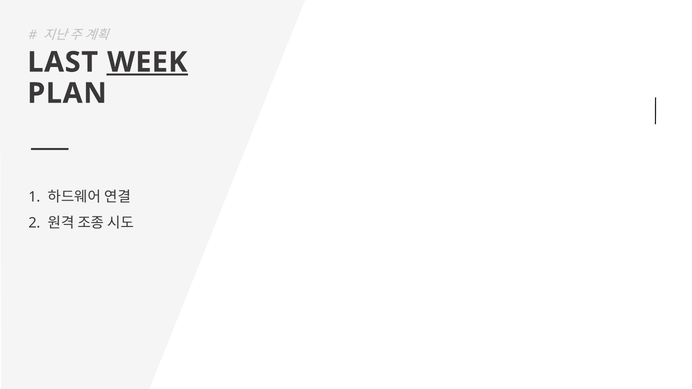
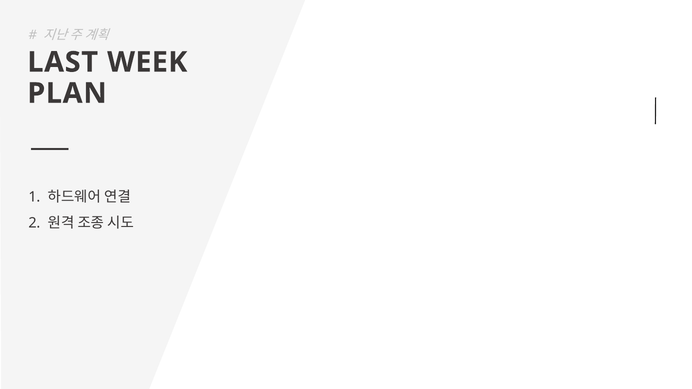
WEEK underline: present -> none (147, 62)
